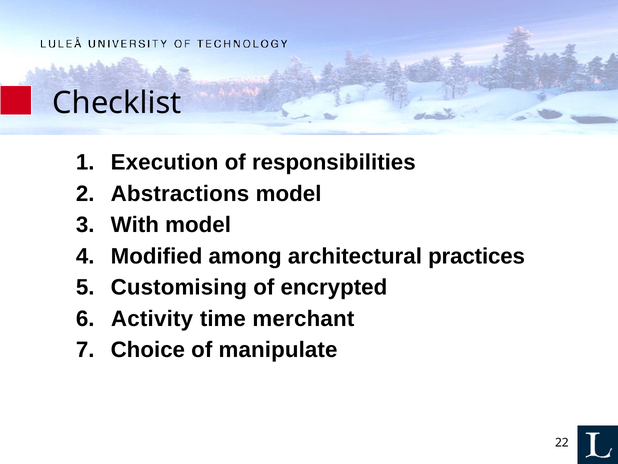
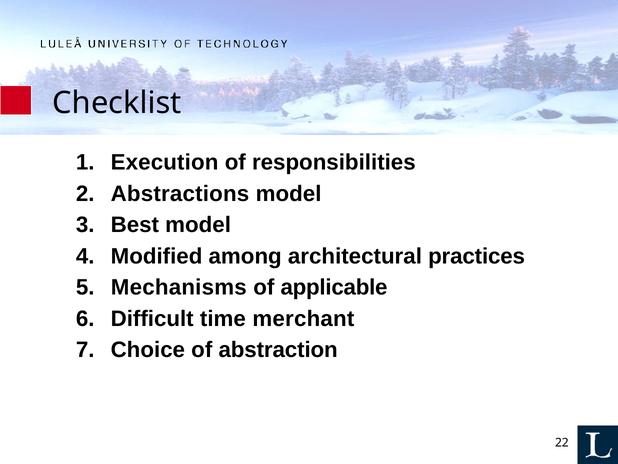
With: With -> Best (135, 225)
Customising: Customising -> Mechanisms (179, 287)
encrypted: encrypted -> applicable (334, 287)
Activity: Activity -> Difficult (152, 318)
manipulate: manipulate -> abstraction (278, 350)
